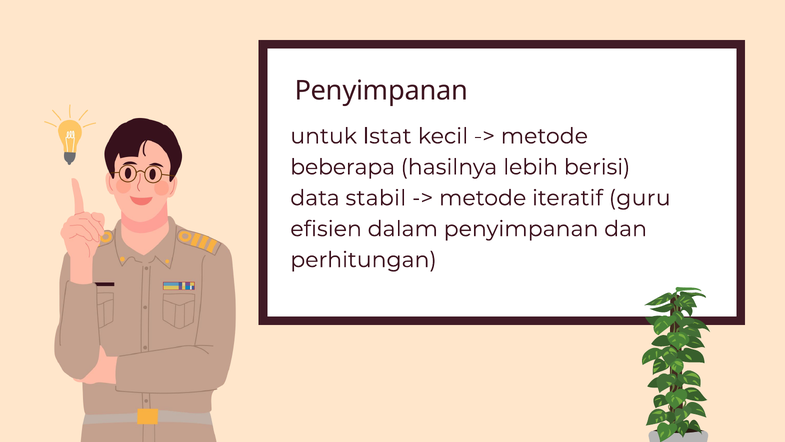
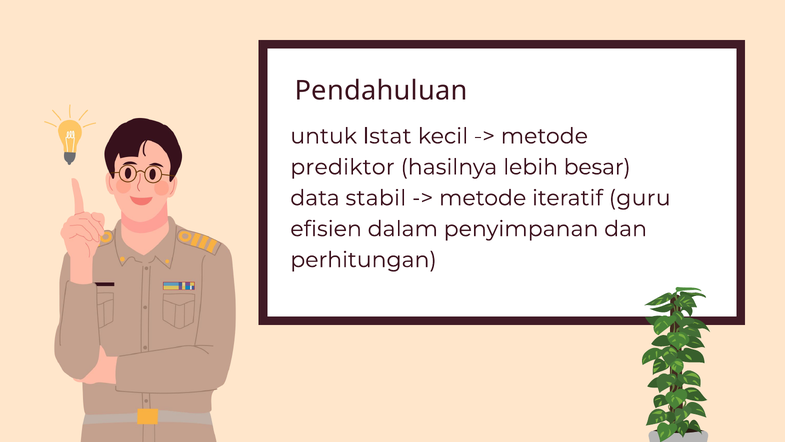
Penyimpanan: Penyimpanan -> Pendahuluan (381, 90)
beberapa: beberapa -> prediktor (342, 167)
berisi: berisi -> besar (597, 167)
